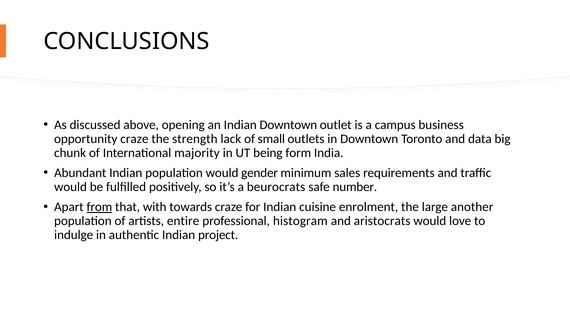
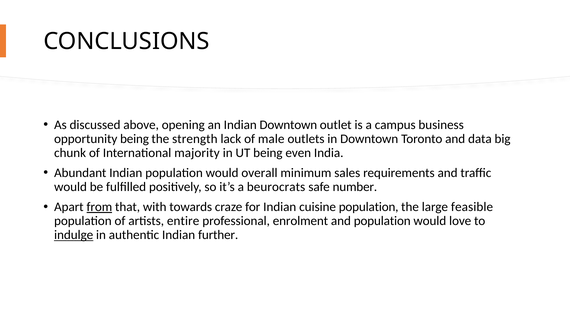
opportunity craze: craze -> being (134, 139)
small: small -> male (271, 139)
form: form -> even (298, 153)
gender: gender -> overall (259, 173)
cuisine enrolment: enrolment -> population (369, 207)
another: another -> feasible (472, 207)
histogram: histogram -> enrolment (300, 221)
and aristocrats: aristocrats -> population (382, 221)
indulge underline: none -> present (74, 235)
project: project -> further (218, 235)
